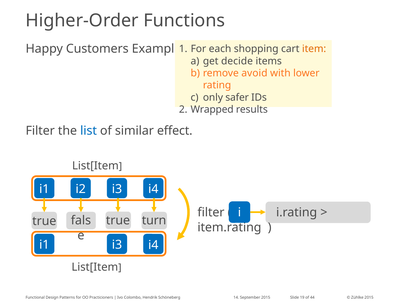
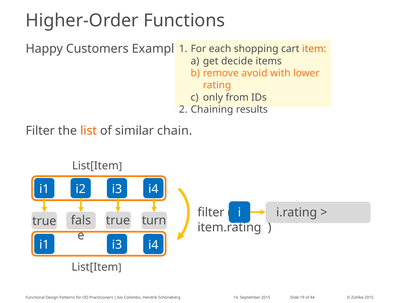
safer: safer -> from (237, 97)
Wrapped: Wrapped -> Chaining (212, 109)
list colour: blue -> orange (89, 131)
effect: effect -> chain (175, 131)
